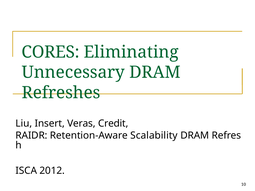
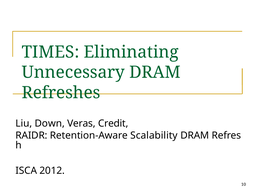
CORES: CORES -> TIMES (50, 52)
Insert: Insert -> Down (50, 124)
